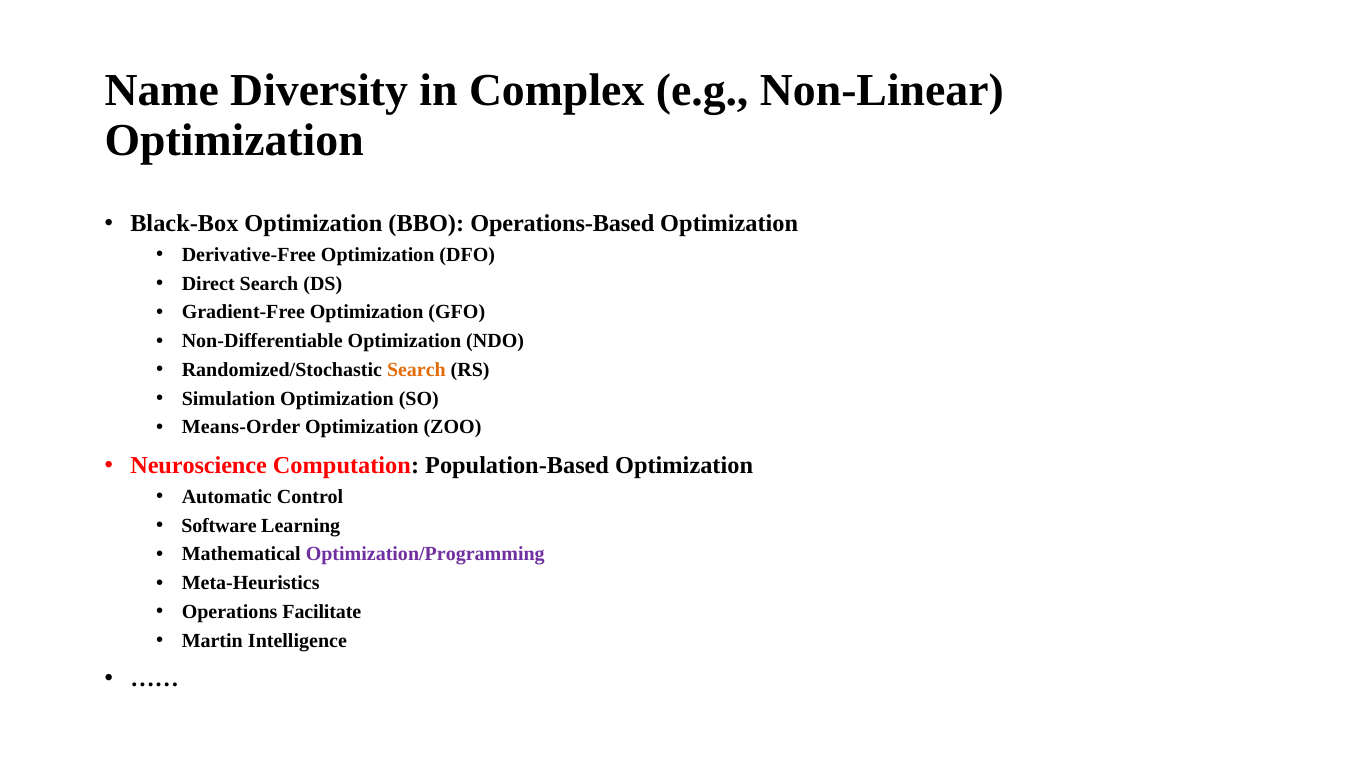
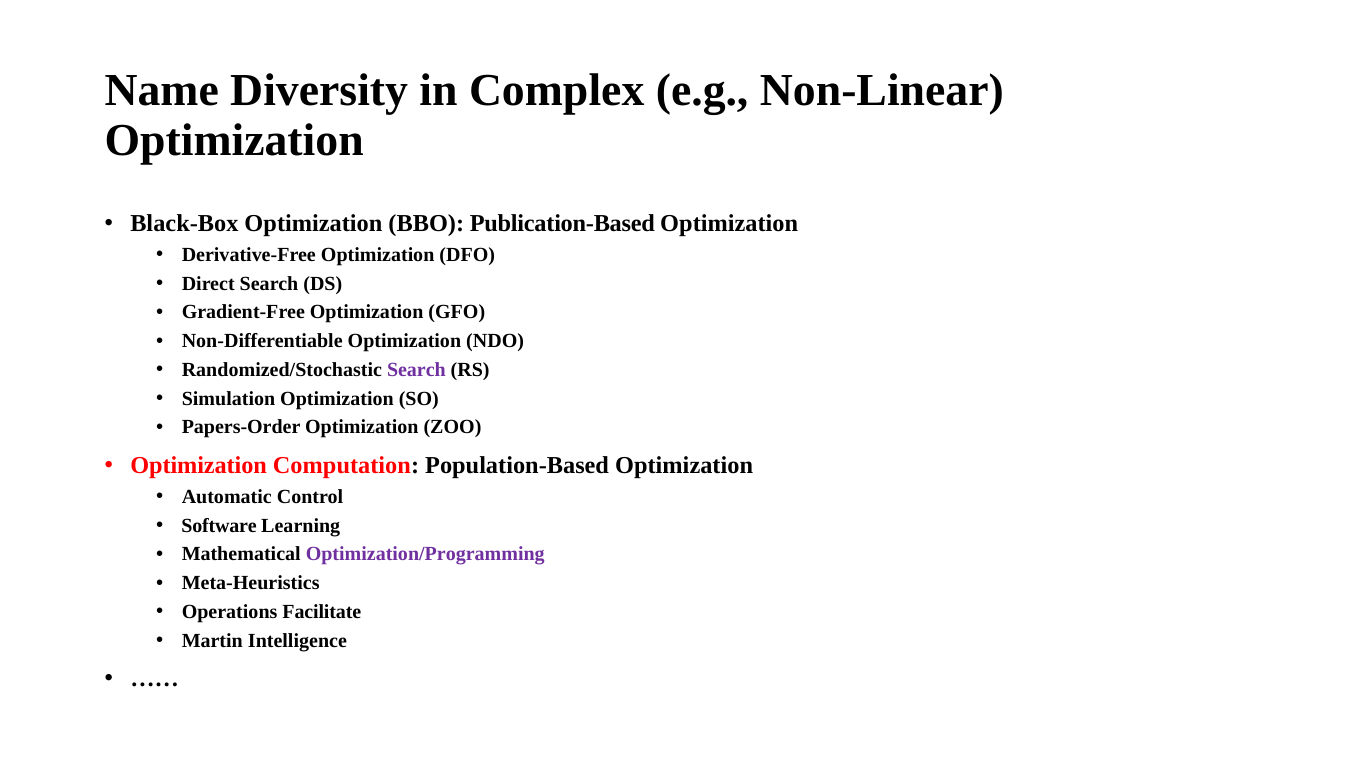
Operations-Based: Operations-Based -> Publication-Based (562, 224)
Search colour: orange -> purple (416, 370)
Means-Order: Means-Order -> Papers-Order (241, 427)
Neuroscience: Neuroscience -> Optimization (199, 465)
